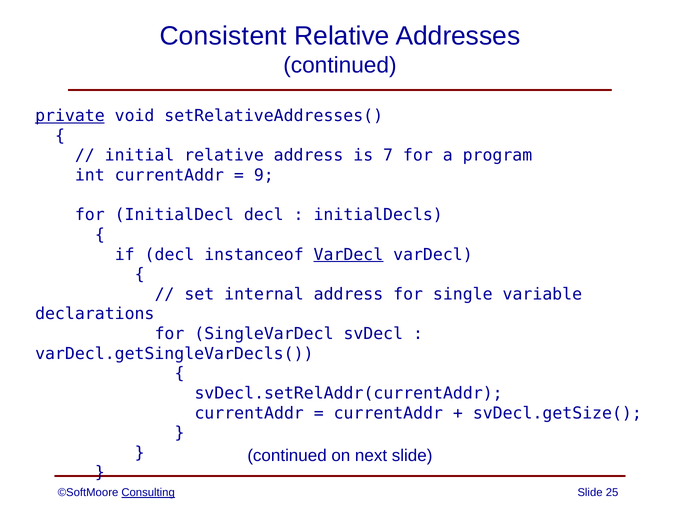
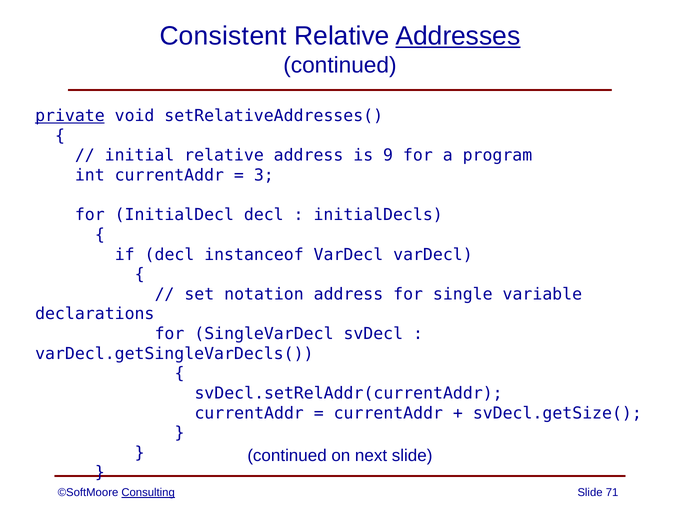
Addresses underline: none -> present (458, 36)
7: 7 -> 9 (388, 156)
9: 9 -> 3 (264, 175)
VarDecl underline: present -> none (348, 255)
internal: internal -> notation (264, 294)
25: 25 -> 71 (612, 493)
